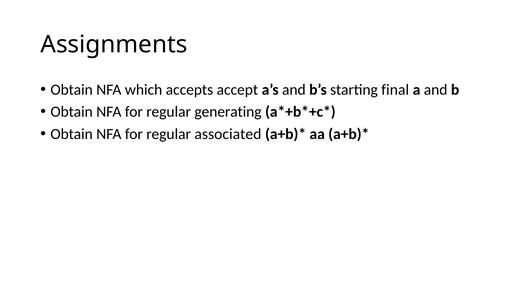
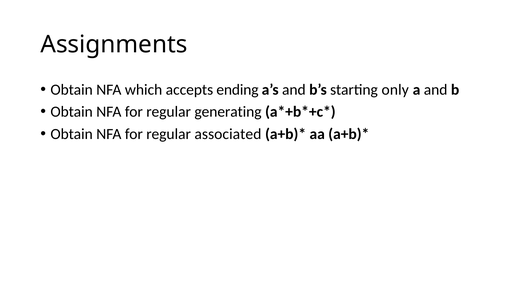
accept: accept -> ending (237, 90)
final: final -> only (395, 90)
